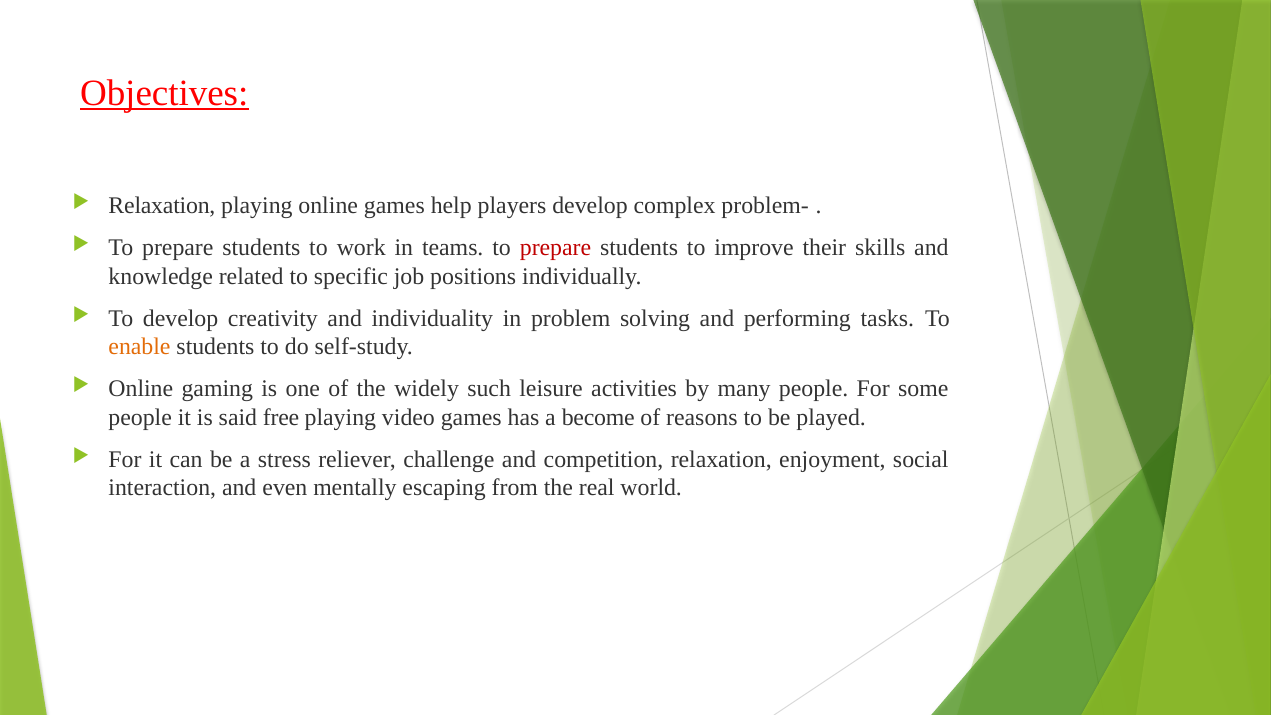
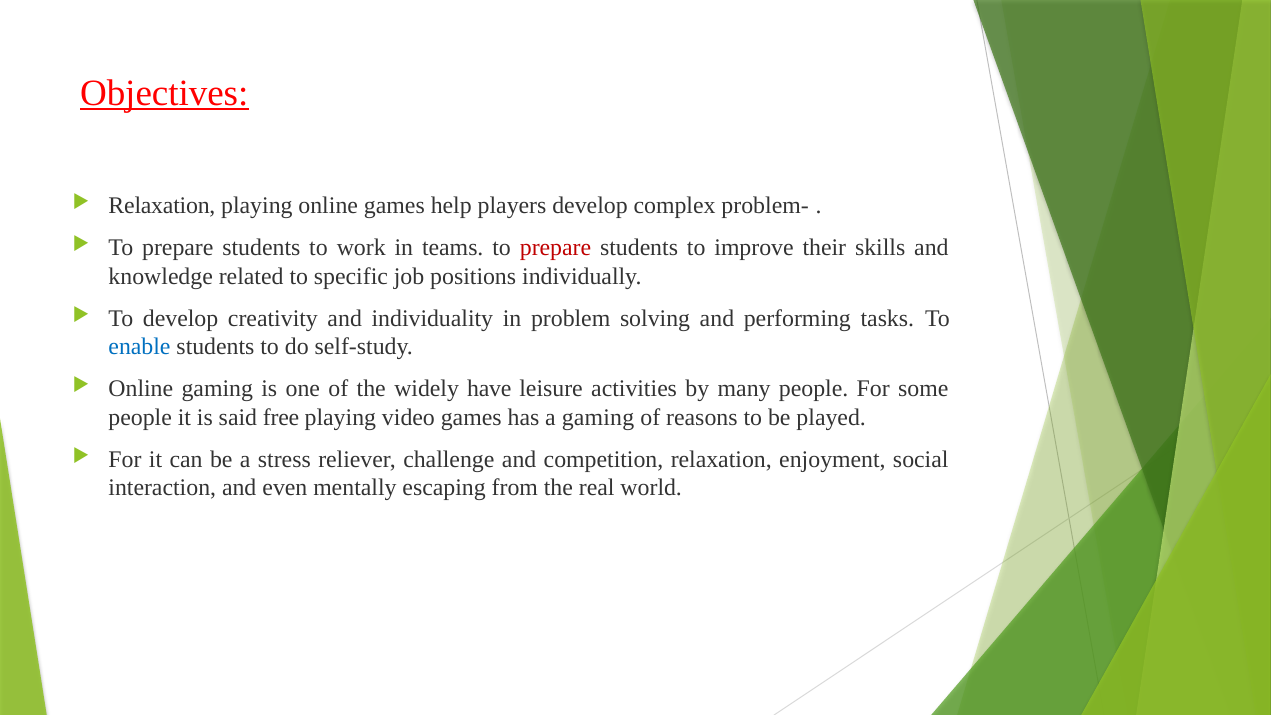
enable colour: orange -> blue (139, 347)
such: such -> have (489, 389)
a become: become -> gaming (598, 417)
